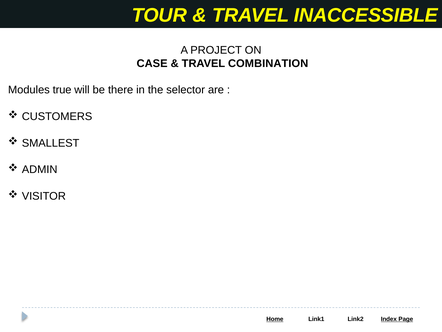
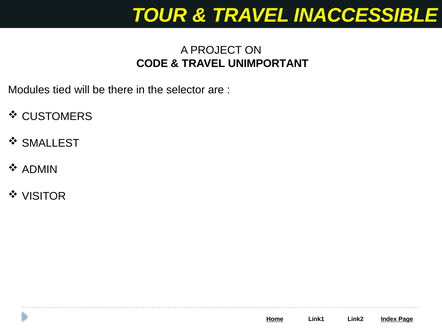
CASE: CASE -> CODE (152, 63)
COMBINATION: COMBINATION -> UNIMPORTANT (268, 63)
true: true -> tied (62, 90)
